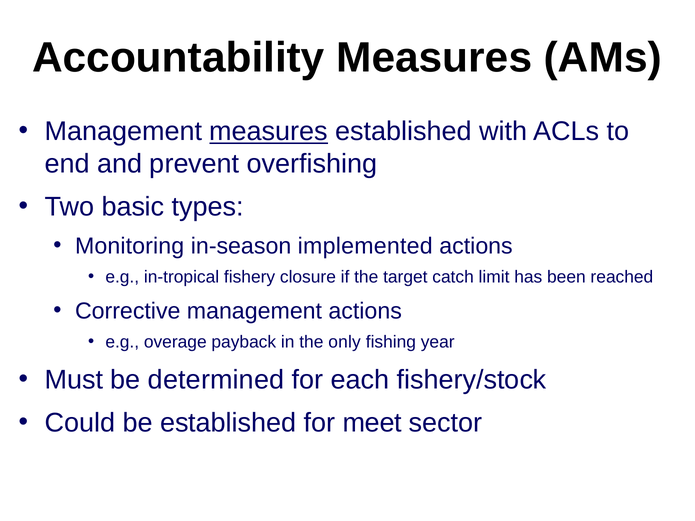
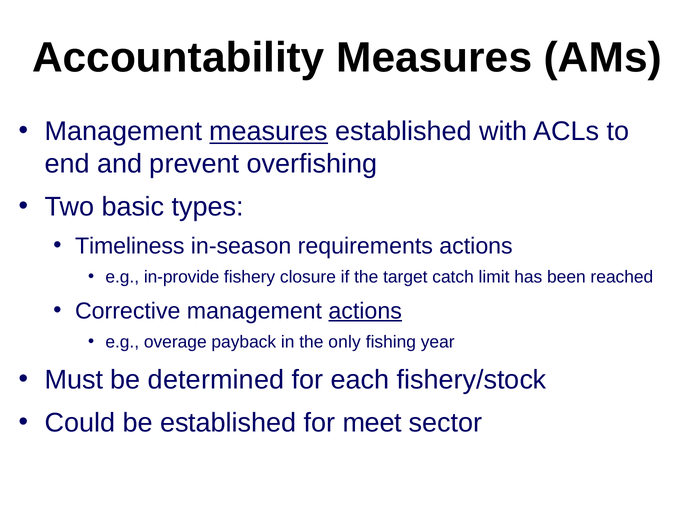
Monitoring: Monitoring -> Timeliness (130, 246)
implemented: implemented -> requirements (365, 246)
in-tropical: in-tropical -> in-provide (182, 277)
actions underline: none -> present (365, 311)
